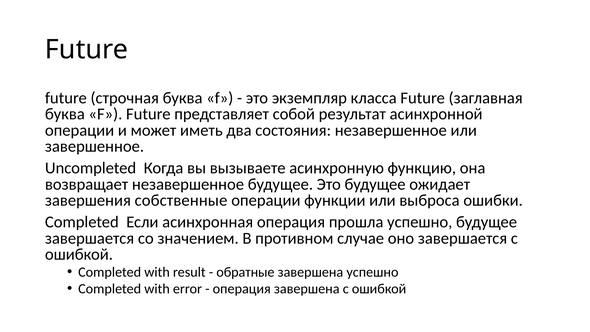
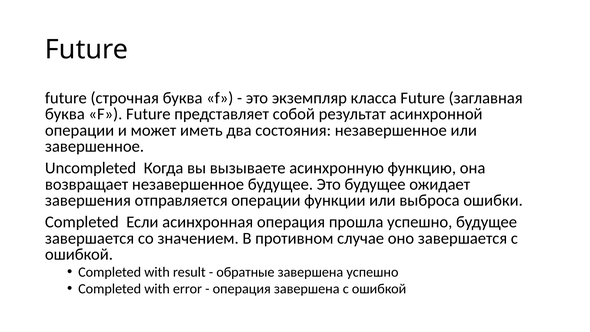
собственные: собственные -> отправляется (181, 200)
